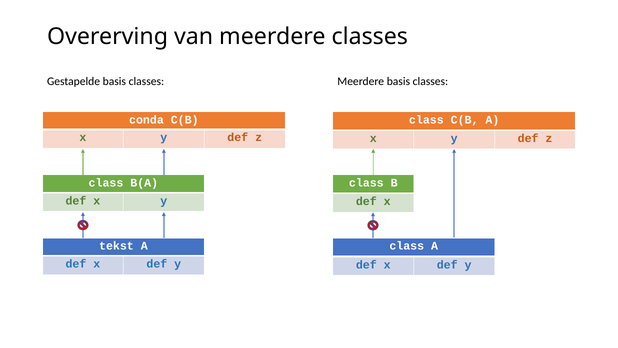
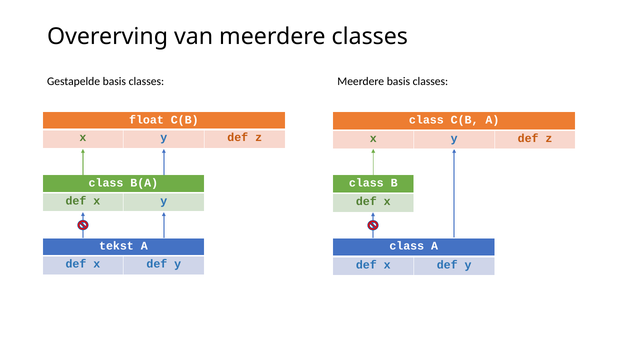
conda: conda -> float (146, 120)
